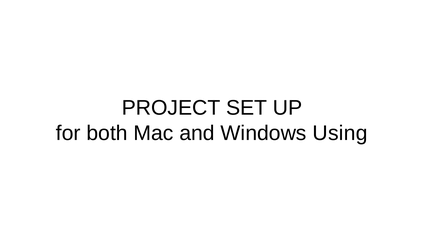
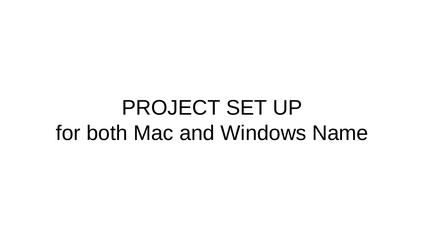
Using: Using -> Name (340, 133)
